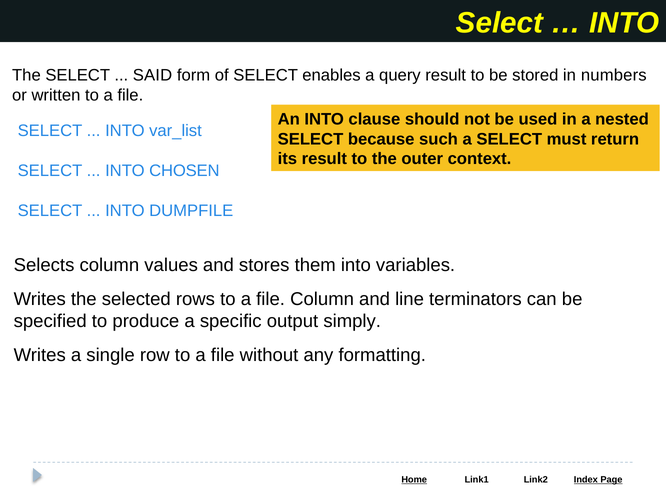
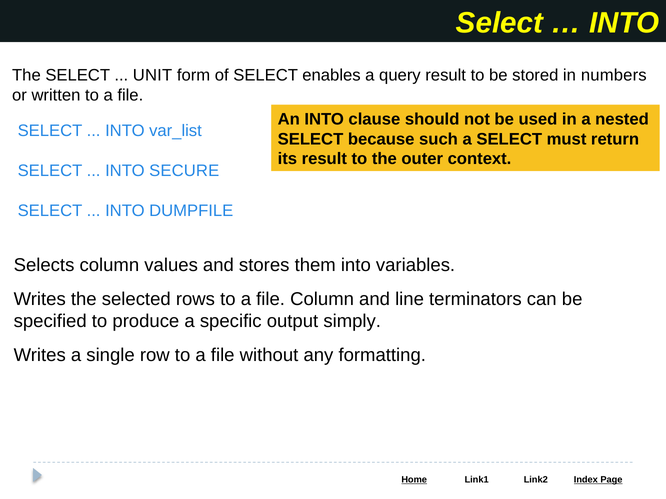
SAID: SAID -> UNIT (153, 75)
CHOSEN: CHOSEN -> SECURE (184, 171)
